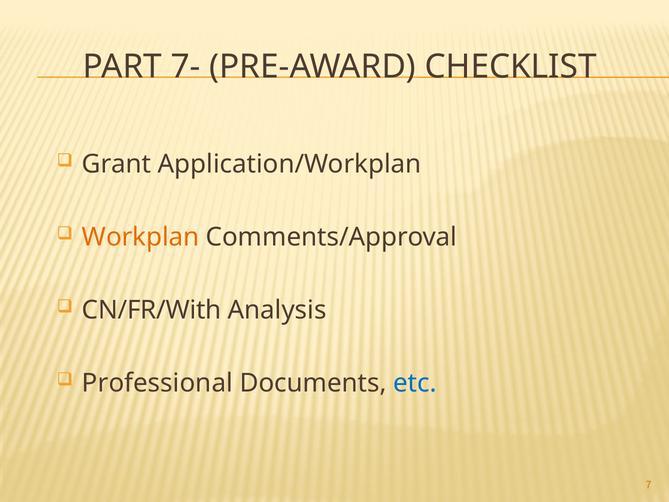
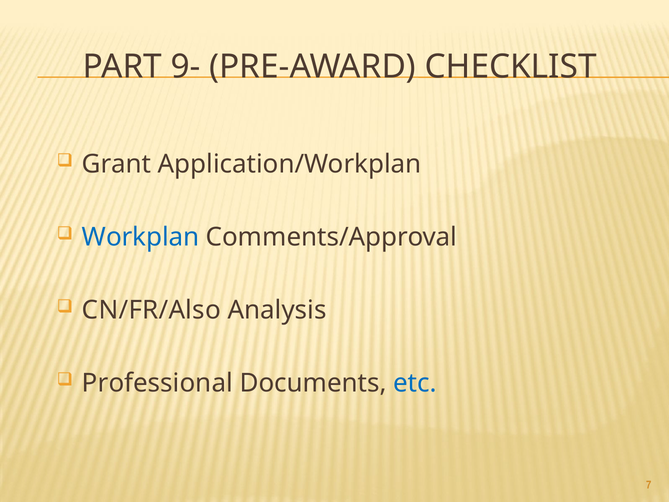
7-: 7- -> 9- (186, 67)
Workplan colour: orange -> blue (141, 237)
CN/FR/With: CN/FR/With -> CN/FR/Also (151, 310)
